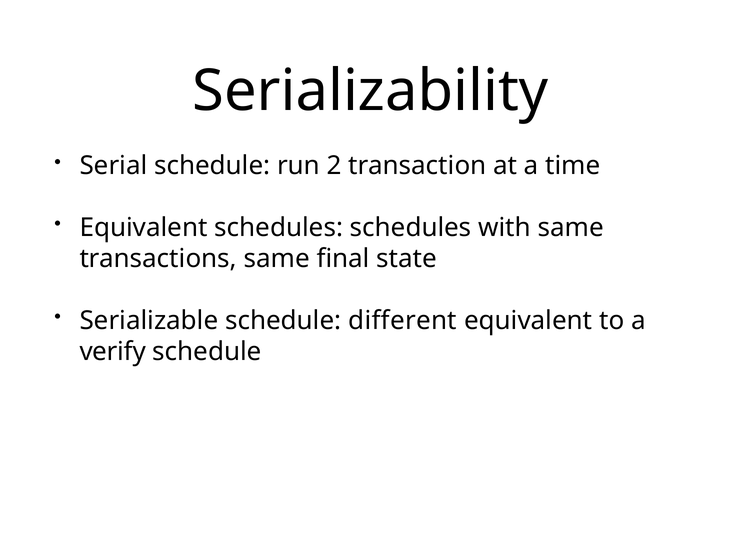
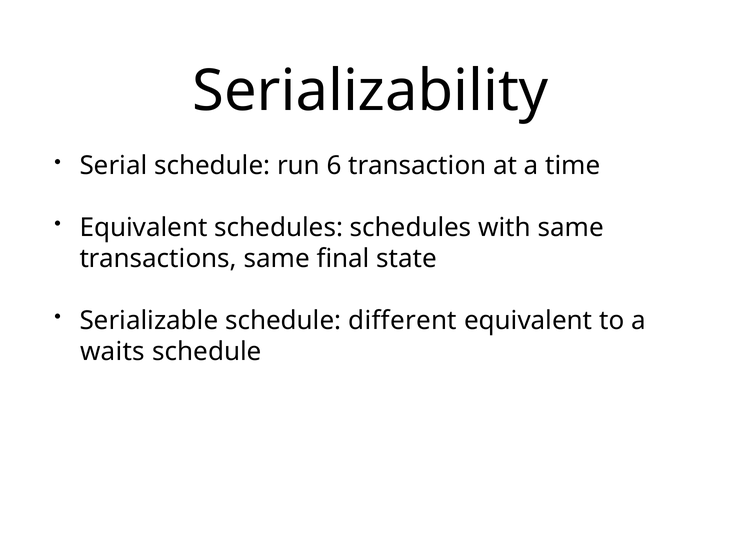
2: 2 -> 6 (334, 166)
verify: verify -> waits (112, 352)
